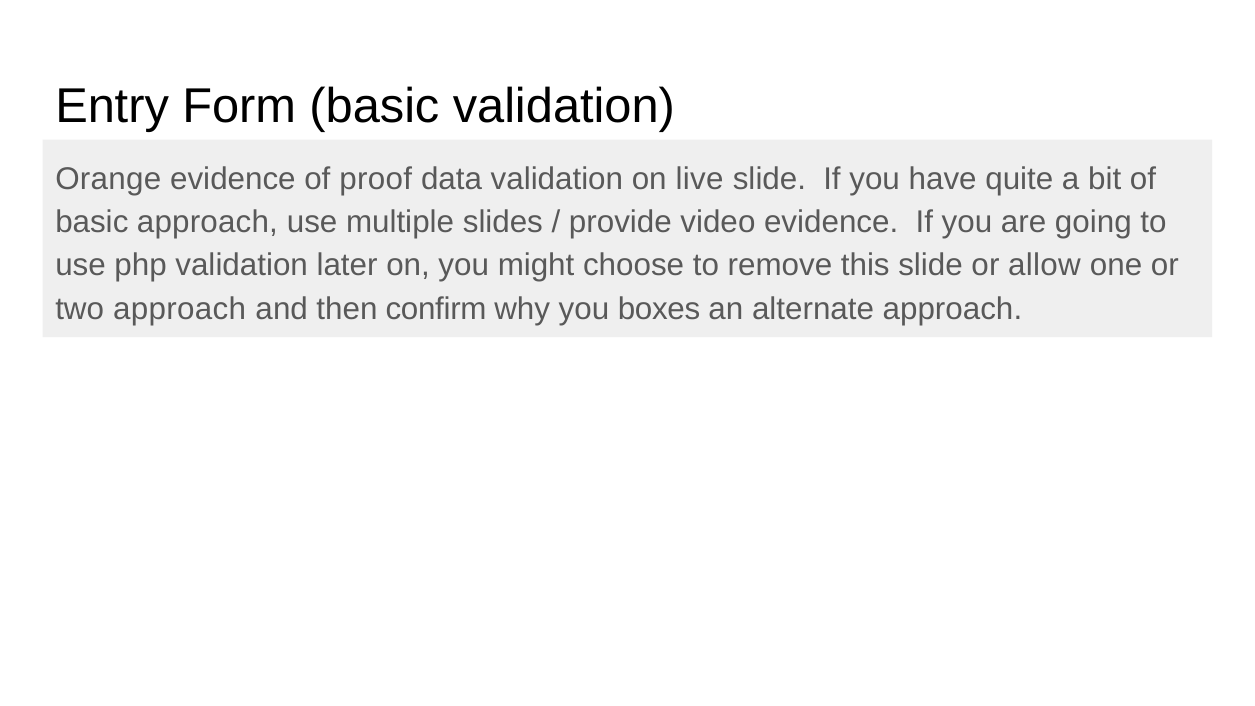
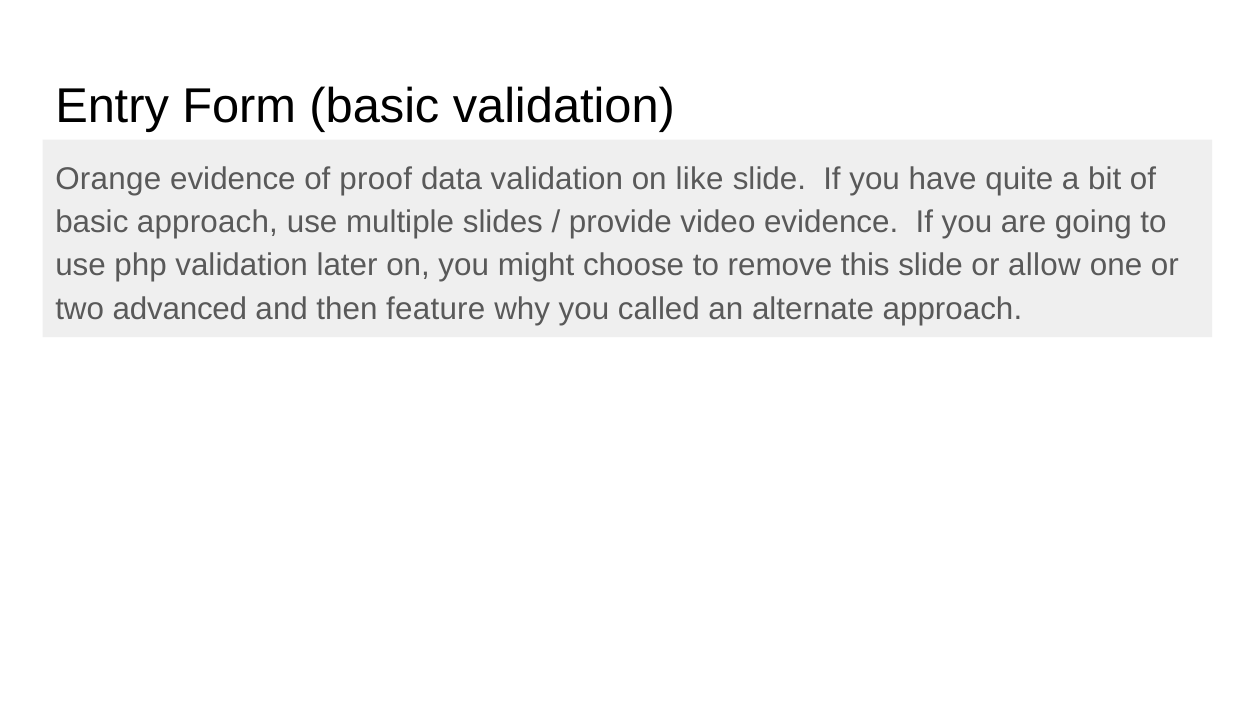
live: live -> like (700, 179)
two approach: approach -> advanced (180, 309)
confirm: confirm -> feature (436, 309)
boxes: boxes -> called (659, 309)
